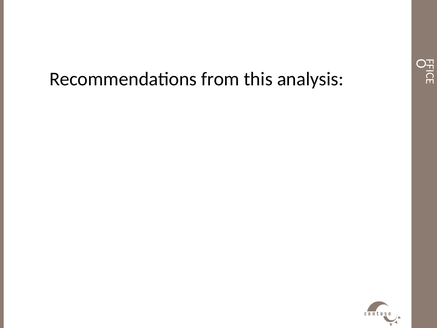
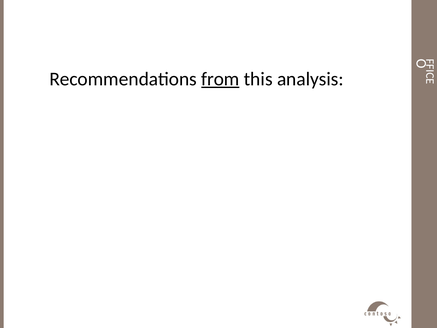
from underline: none -> present (220, 79)
